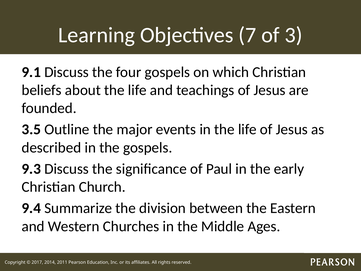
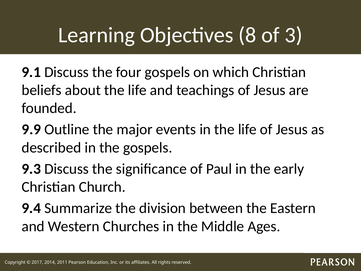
7: 7 -> 8 (247, 35)
3.5: 3.5 -> 9.9 (31, 129)
